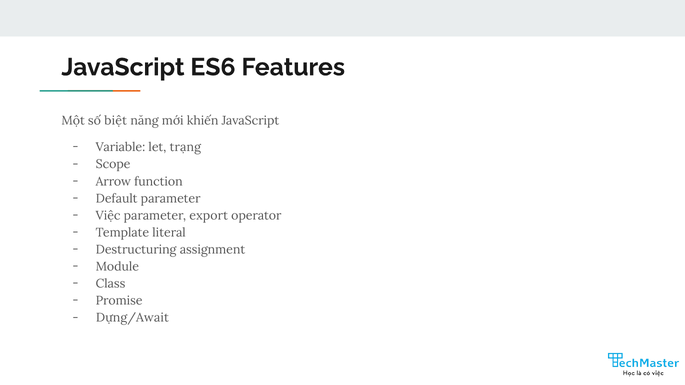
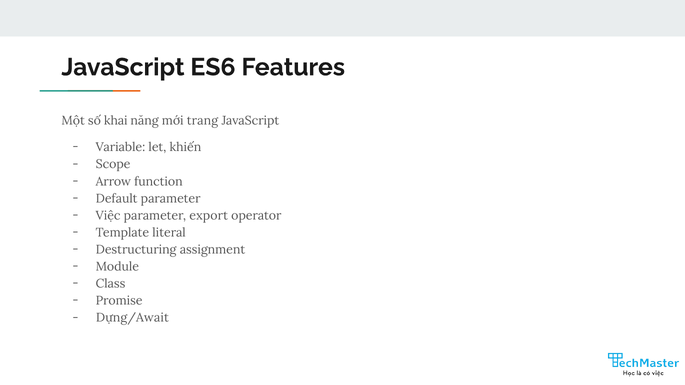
biệt: biệt -> khai (116, 121)
khiến: khiến -> trang (203, 121)
trạng: trạng -> khiến (185, 147)
